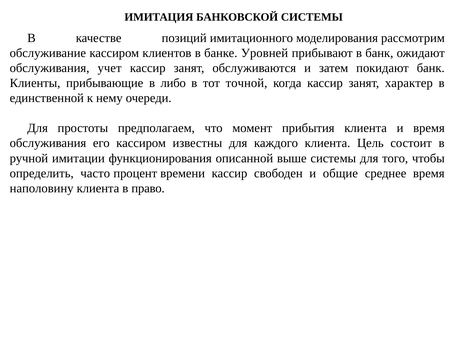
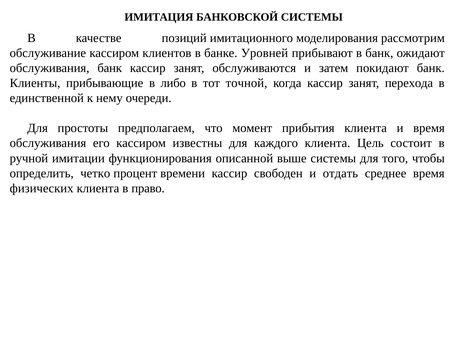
обслуживания учет: учет -> банк (110, 68)
характер: характер -> перехода (409, 83)
часто: часто -> четко (95, 173)
общие: общие -> отдать (340, 173)
наполовину: наполовину -> физических (42, 188)
